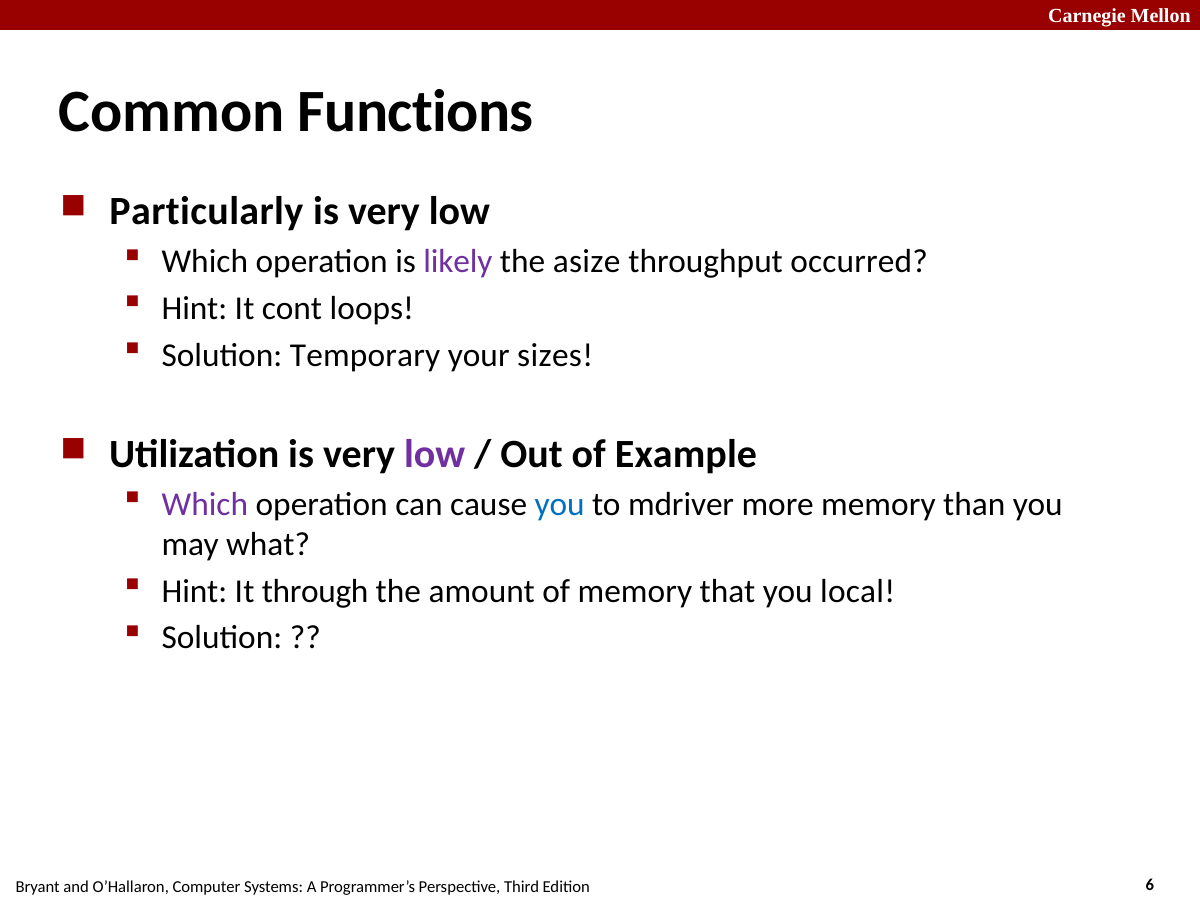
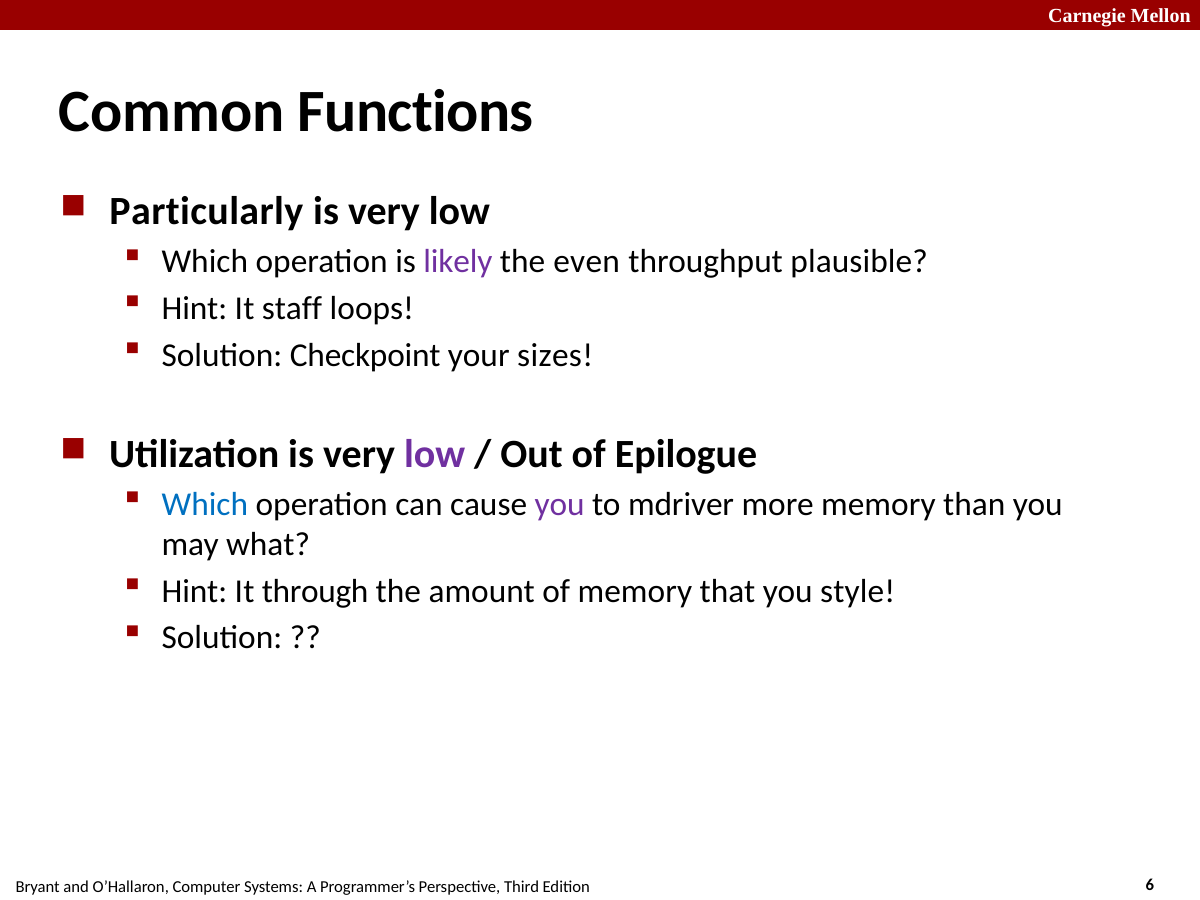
asize: asize -> even (587, 262)
occurred: occurred -> plausible (859, 262)
cont: cont -> staff (292, 308)
Temporary: Temporary -> Checkpoint (365, 355)
Example: Example -> Epilogue (686, 454)
Which colour: purple -> blue (205, 504)
you colour: blue -> purple (560, 504)
local: local -> style (858, 591)
